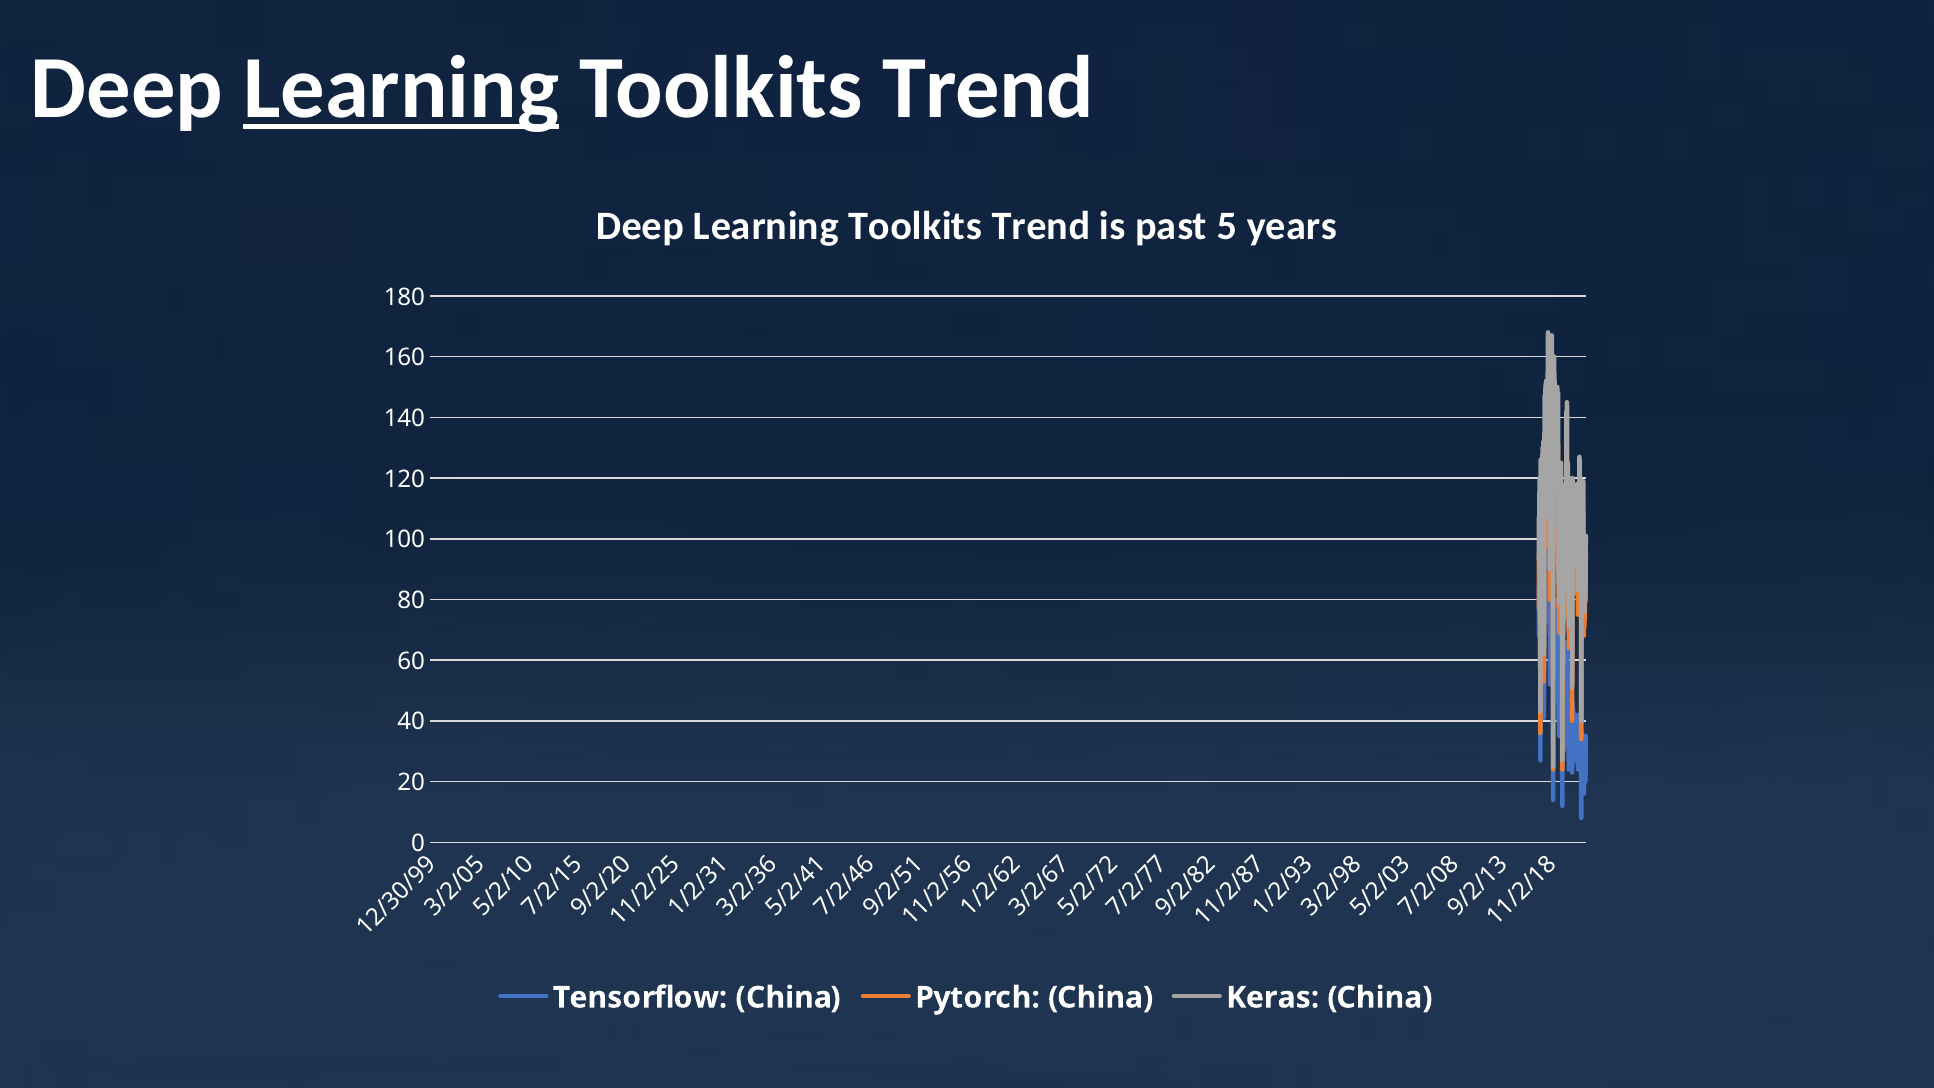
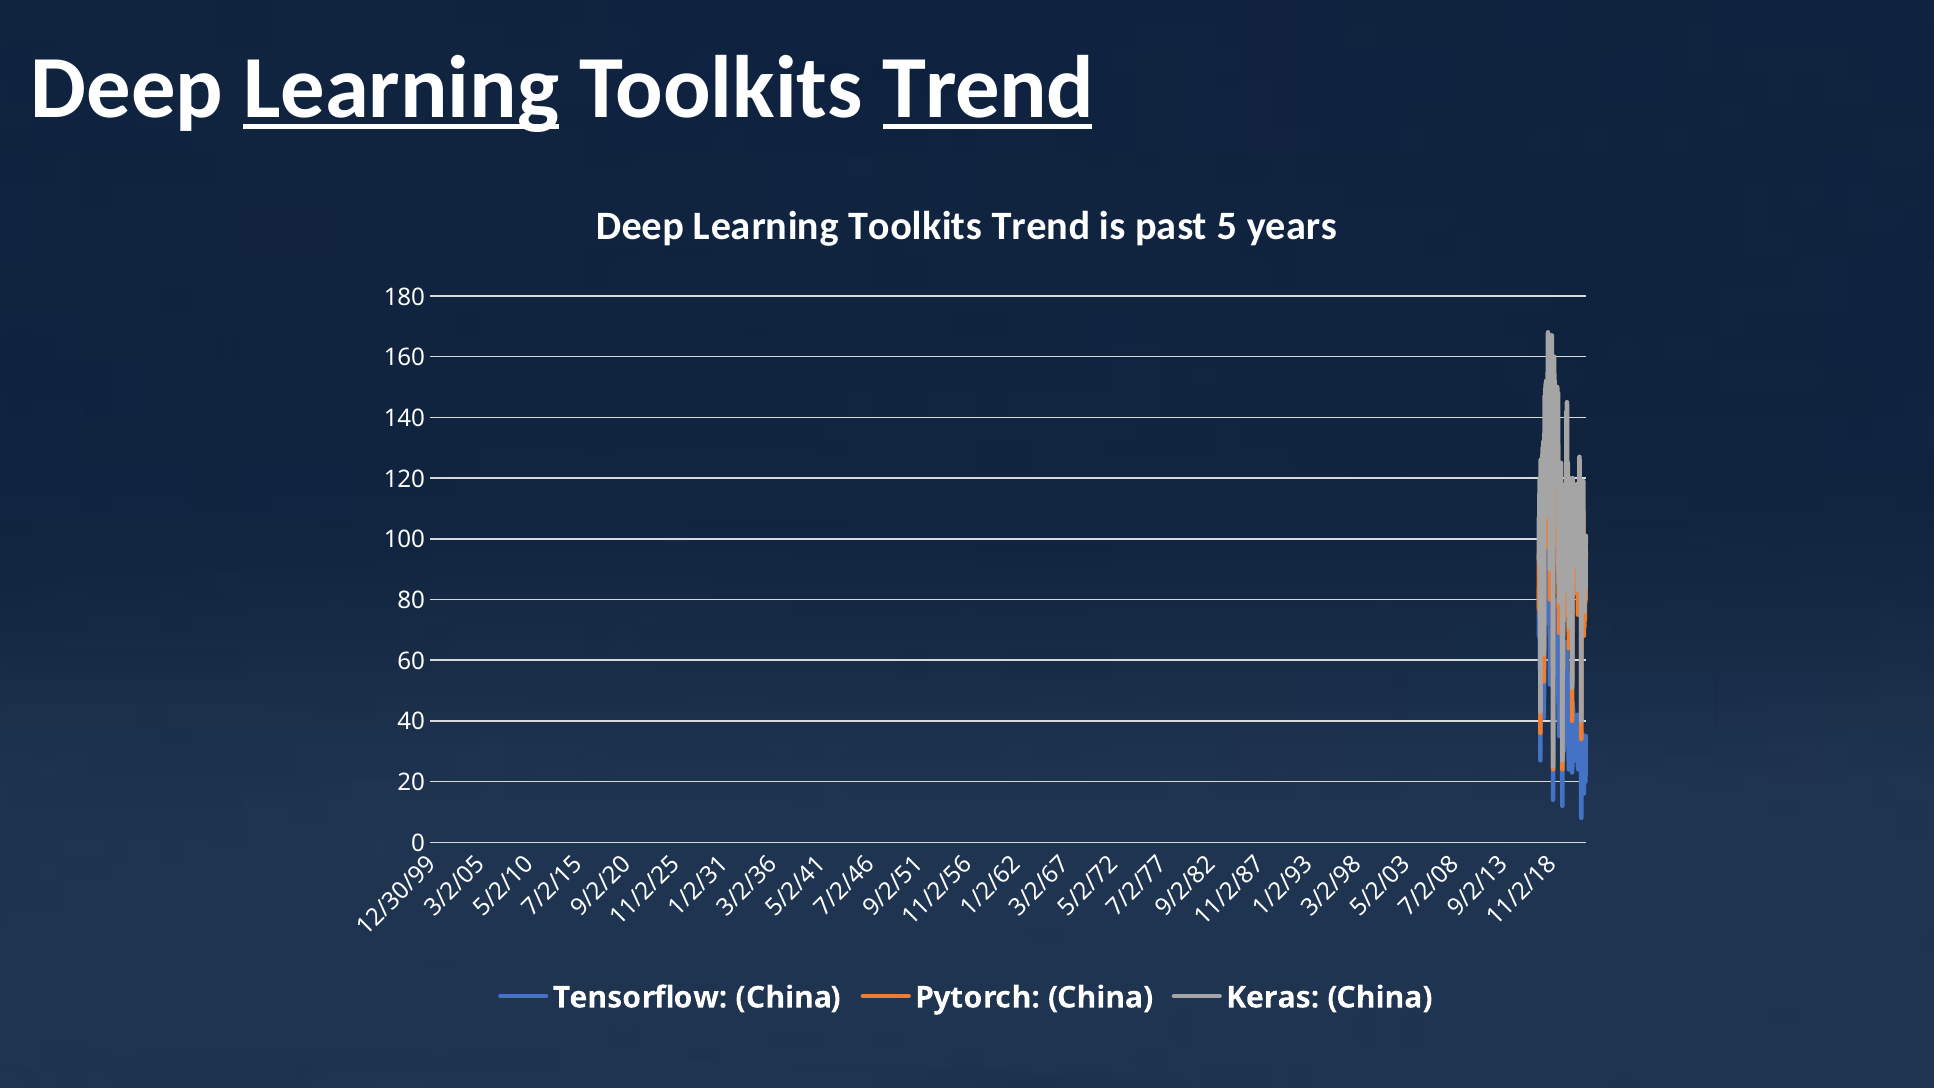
Trend underline: none -> present (988, 89)
